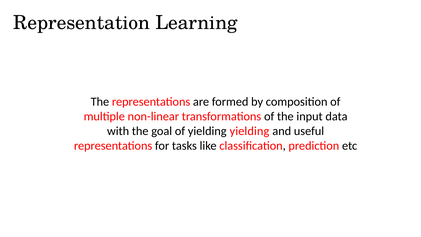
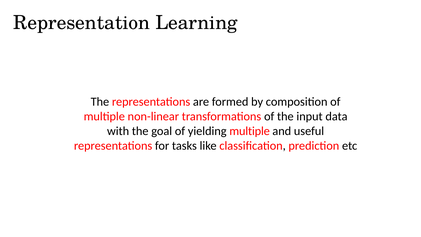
yielding yielding: yielding -> multiple (250, 131)
